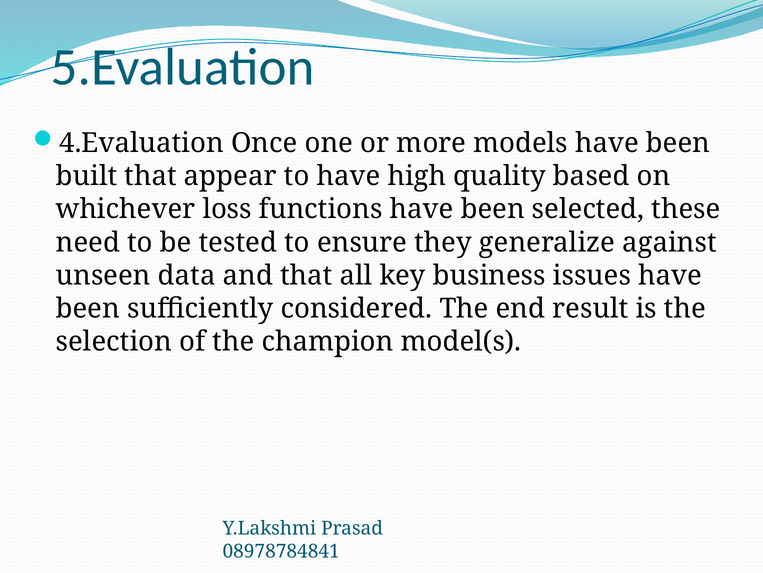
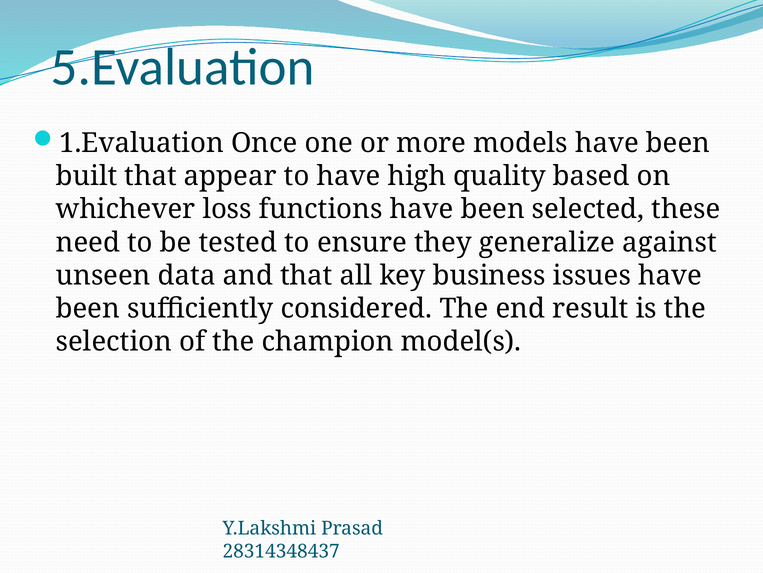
4.Evaluation: 4.Evaluation -> 1.Evaluation (141, 143)
08978784841: 08978784841 -> 28314348437 (281, 551)
